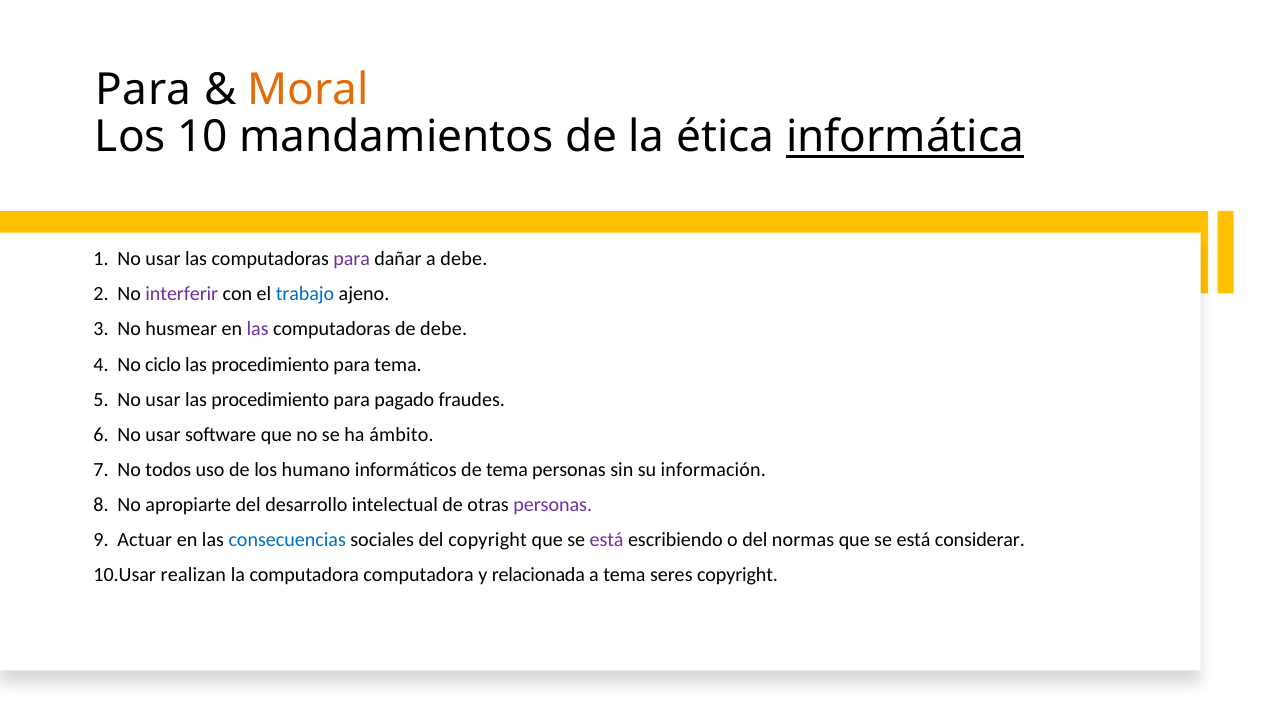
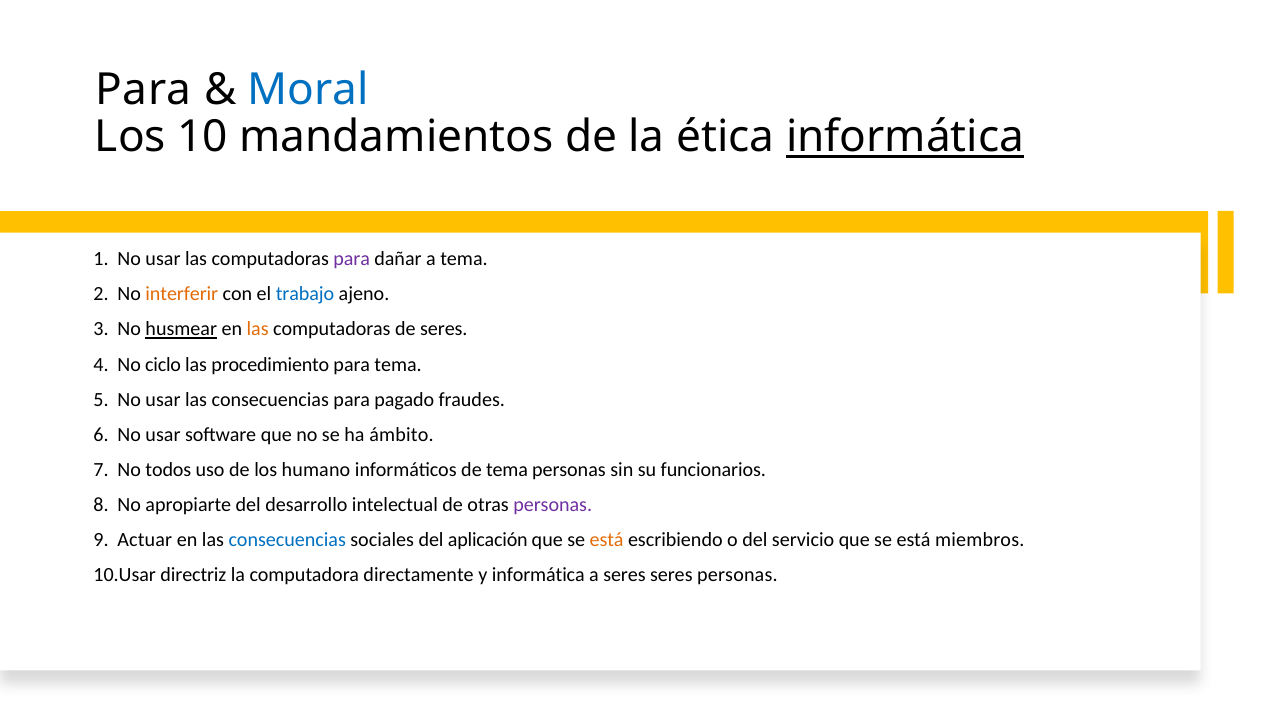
Moral colour: orange -> blue (308, 90)
a debe: debe -> tema (464, 259)
interferir colour: purple -> orange (182, 294)
husmear underline: none -> present (181, 329)
las colour: purple -> orange (258, 329)
de debe: debe -> seres (444, 329)
usar las procedimiento: procedimiento -> consecuencias (270, 399)
información: información -> funcionarios (713, 469)
del copyright: copyright -> aplicación (488, 540)
está colour: purple -> orange (607, 540)
normas: normas -> servicio (803, 540)
considerar: considerar -> miembros (980, 540)
realizan: realizan -> directriz (193, 575)
computadora computadora: computadora -> directamente (419, 575)
y relacionada: relacionada -> informática (538, 575)
a tema: tema -> seres (624, 575)
seres copyright: copyright -> personas (737, 575)
